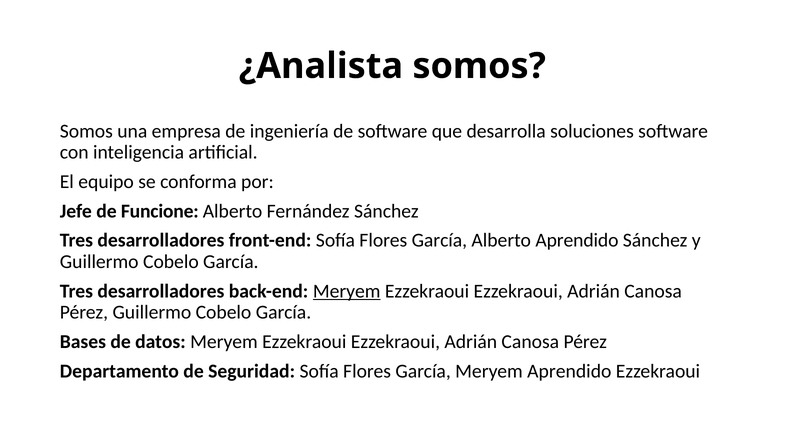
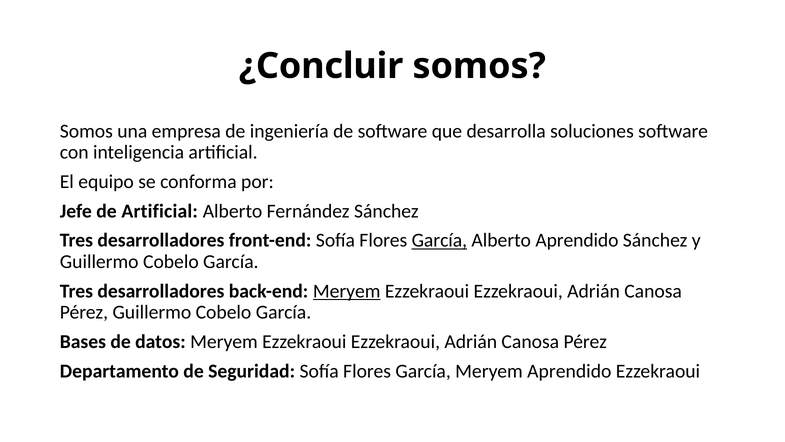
¿Analista: ¿Analista -> ¿Concluir (321, 66)
de Funcione: Funcione -> Artificial (160, 211)
García underline: none -> present (439, 240)
